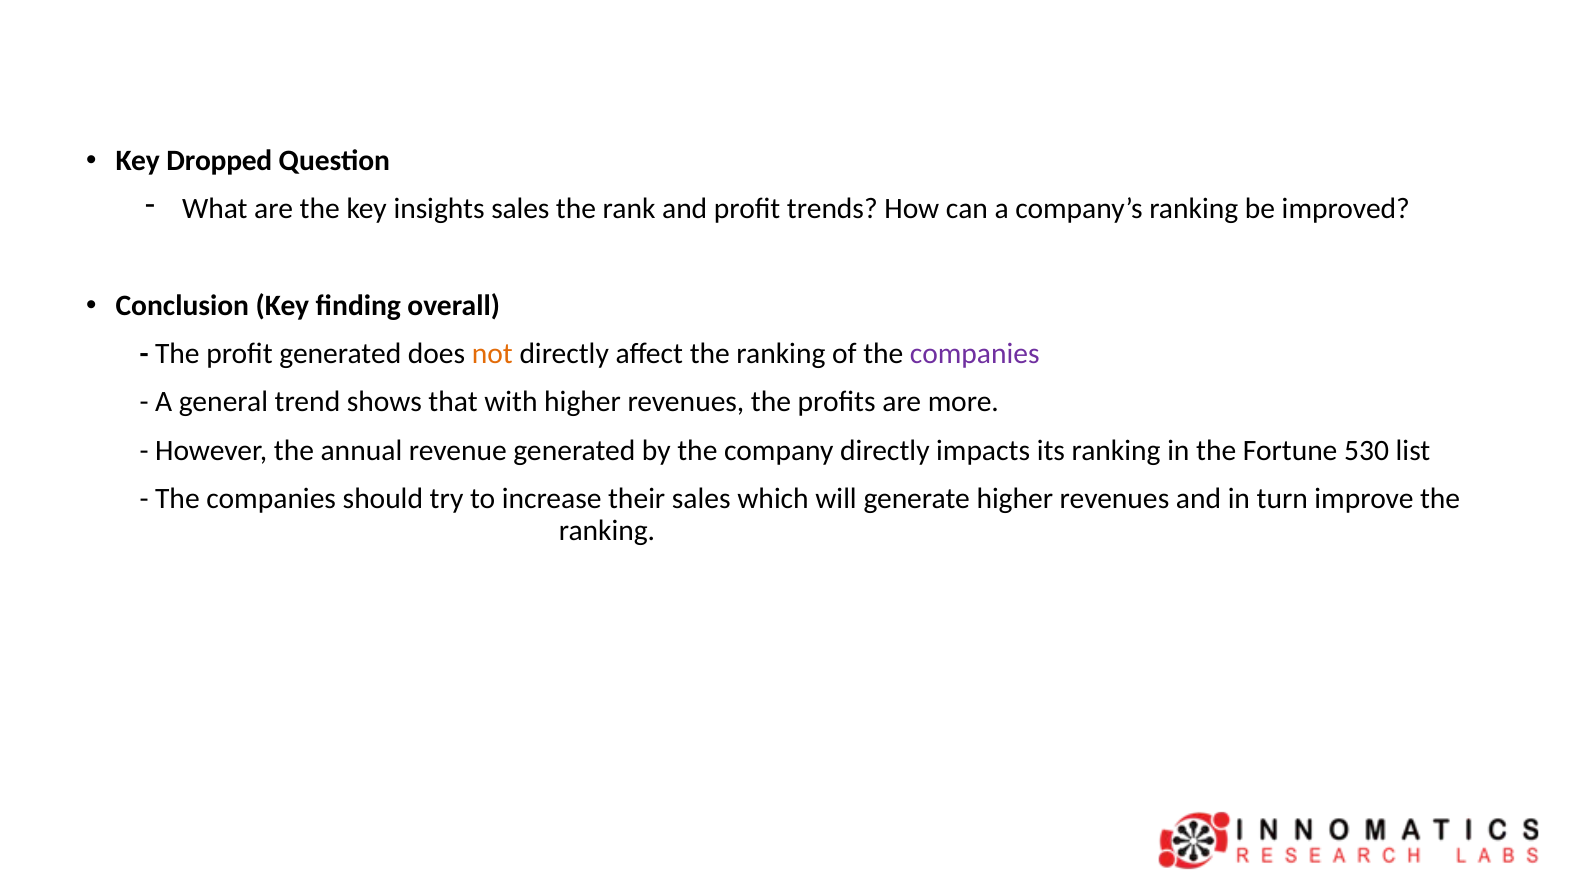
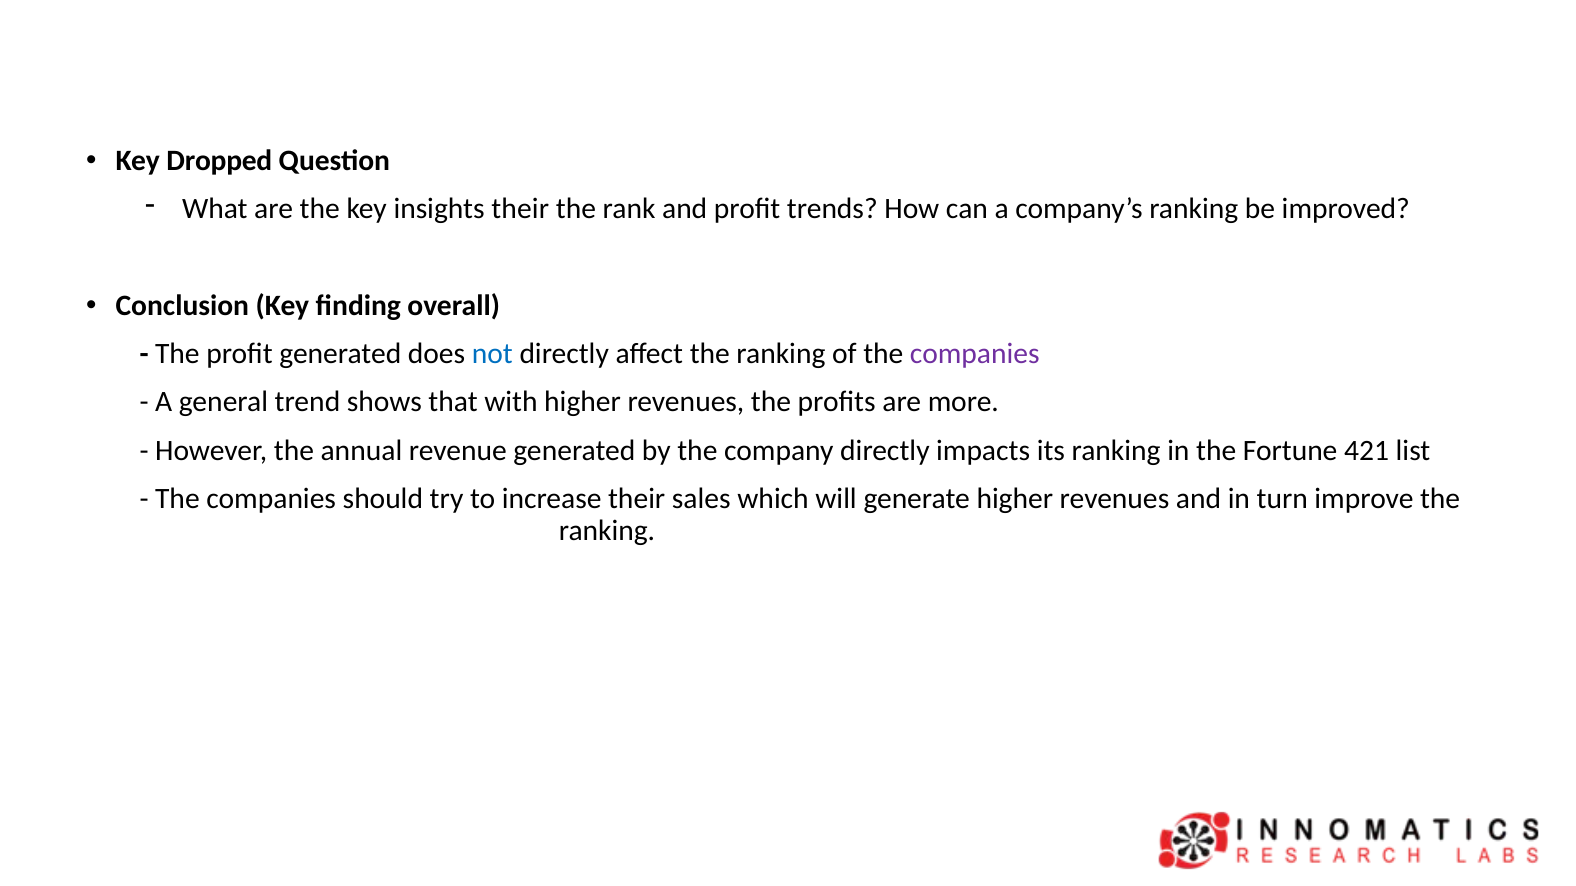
insights sales: sales -> their (520, 209)
not colour: orange -> blue (492, 354)
530: 530 -> 421 (1367, 451)
